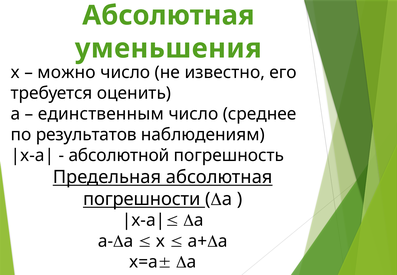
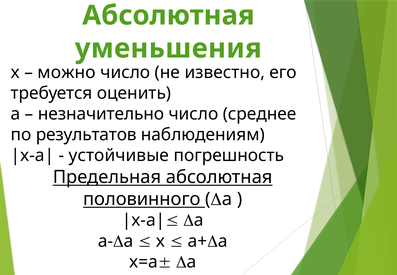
единственным: единственным -> незначительно (101, 114)
абсолютной: абсолютной -> устойчивые (119, 155)
погрешности: погрешности -> половинного (142, 199)
